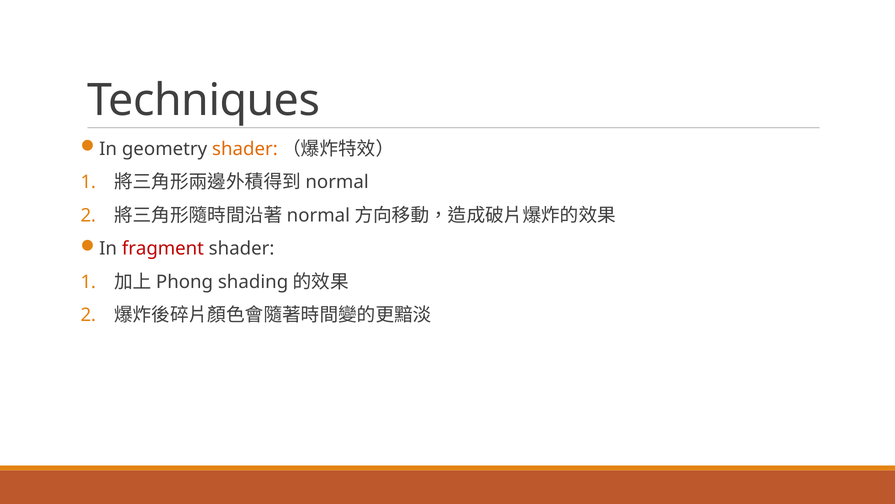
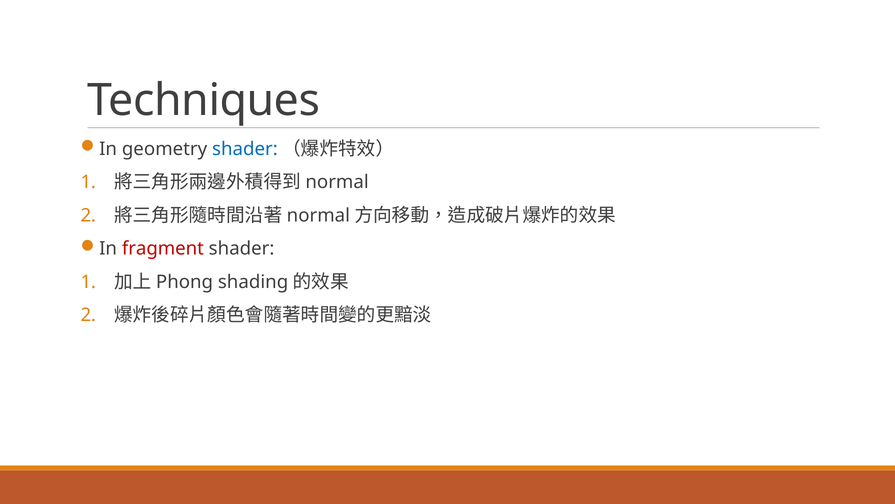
shader colour: orange -> blue (245, 149)
